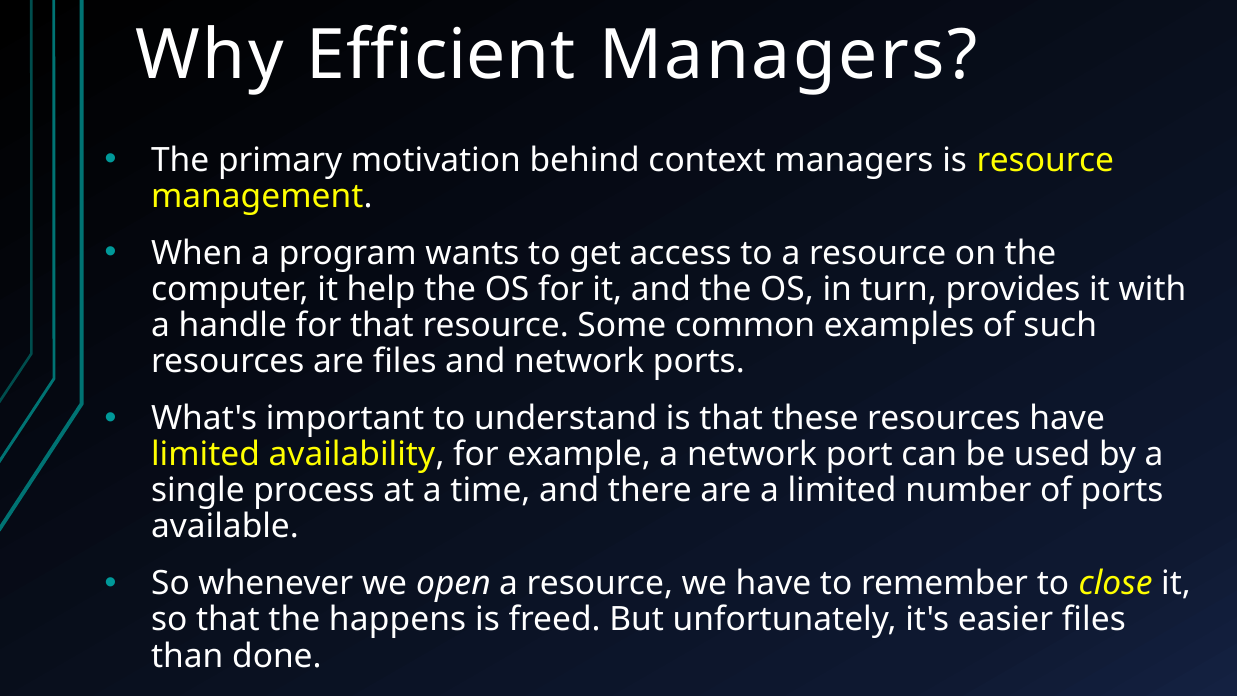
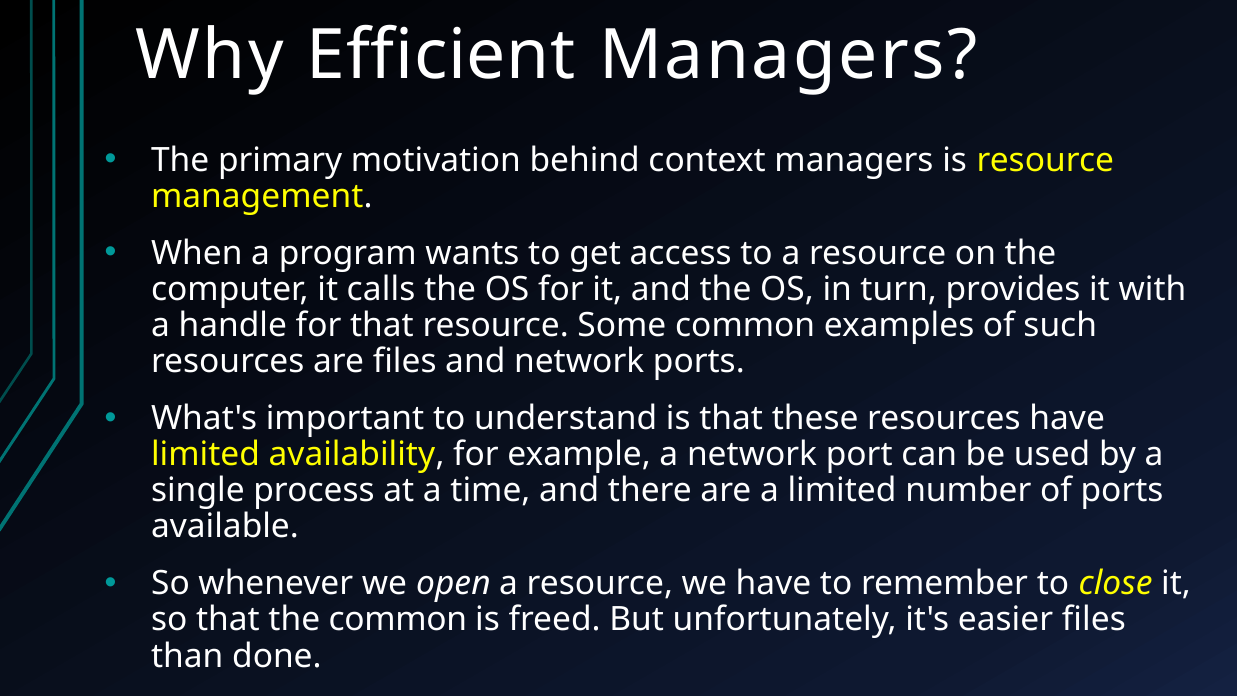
help: help -> calls (381, 289)
the happens: happens -> common (398, 620)
